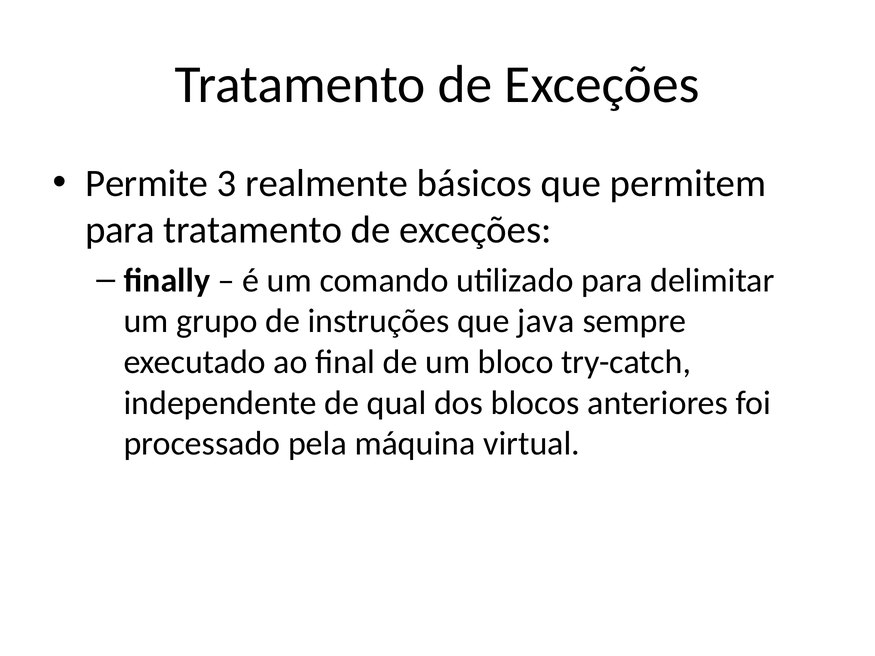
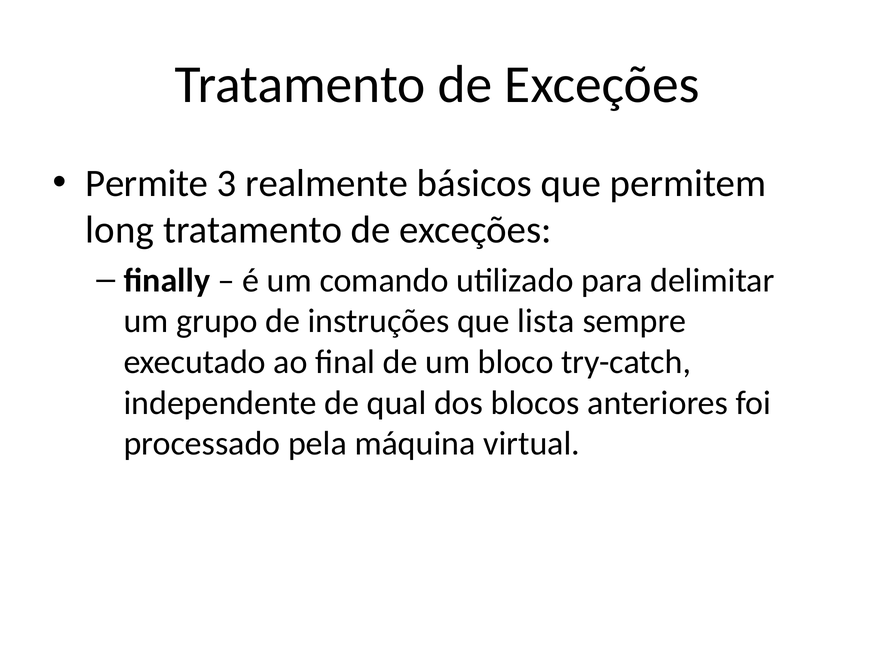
para: para -> long (120, 230)
java: java -> lista (546, 321)
